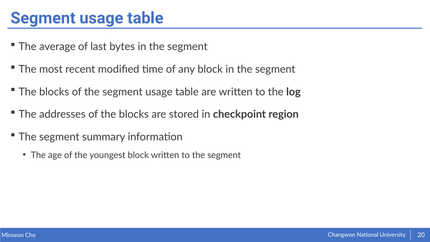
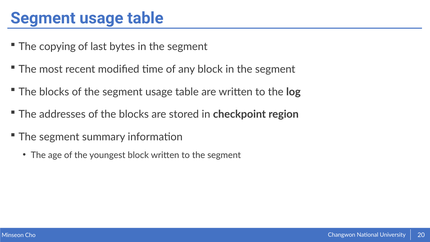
average: average -> copying (57, 47)
